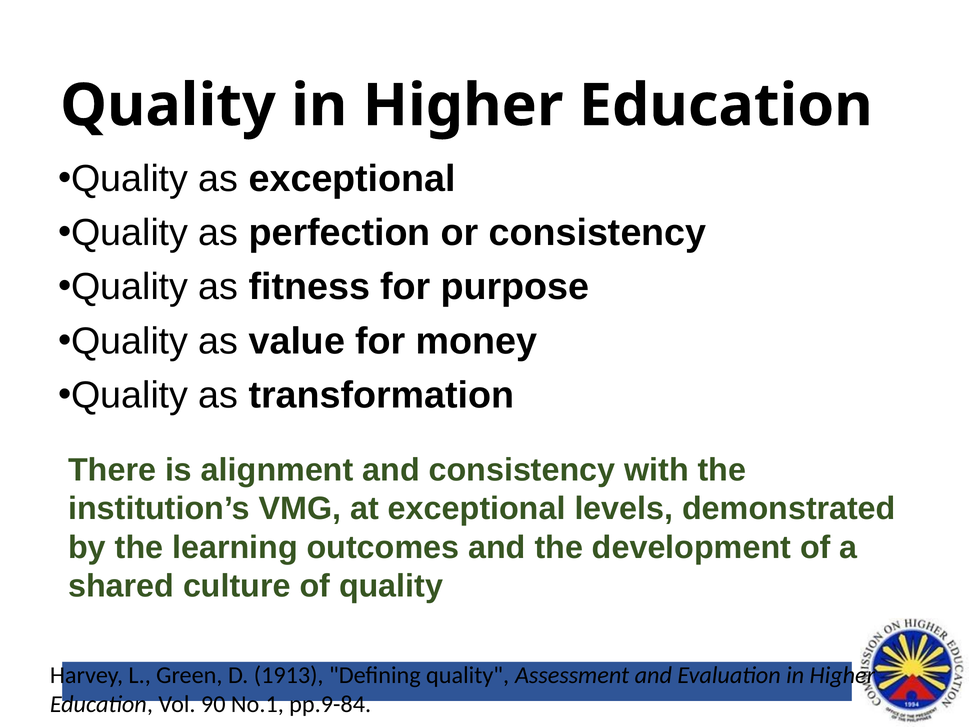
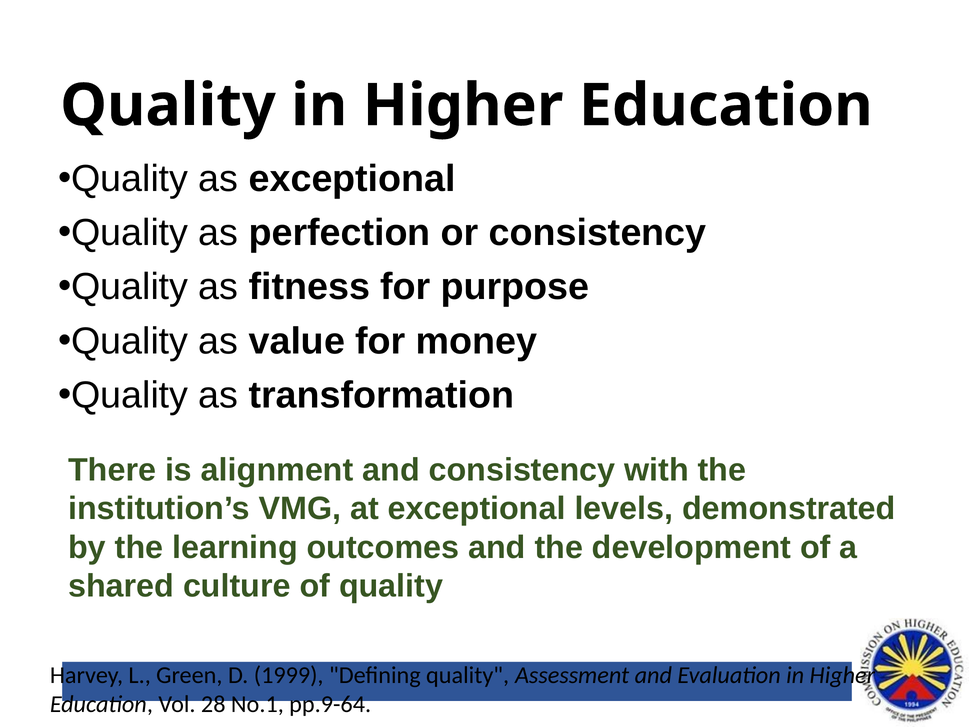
1913: 1913 -> 1999 (289, 675)
90: 90 -> 28 (213, 704)
pp.9-84: pp.9-84 -> pp.9-64 (330, 704)
